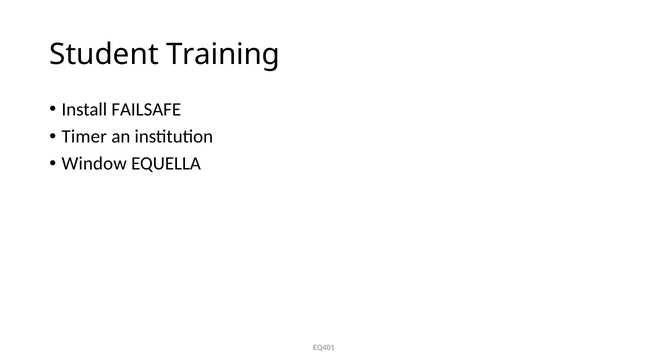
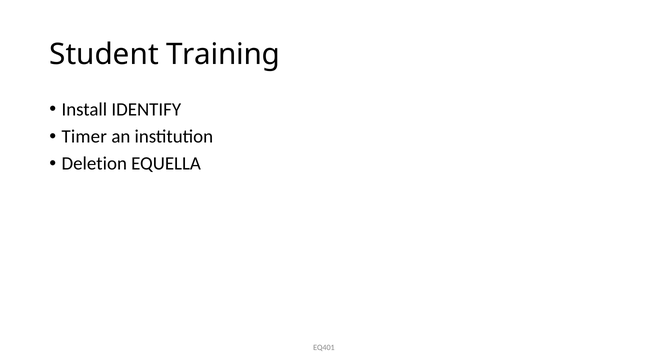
FAILSAFE: FAILSAFE -> IDENTIFY (146, 110)
Window: Window -> Deletion (94, 164)
